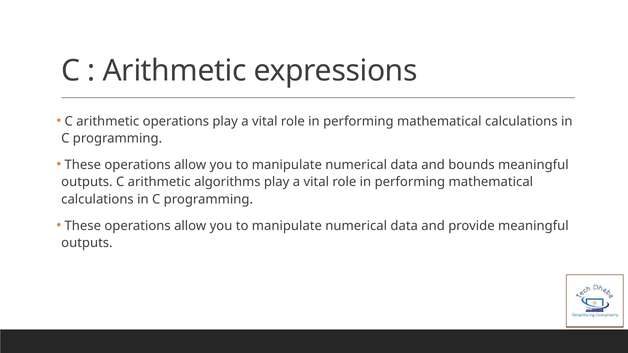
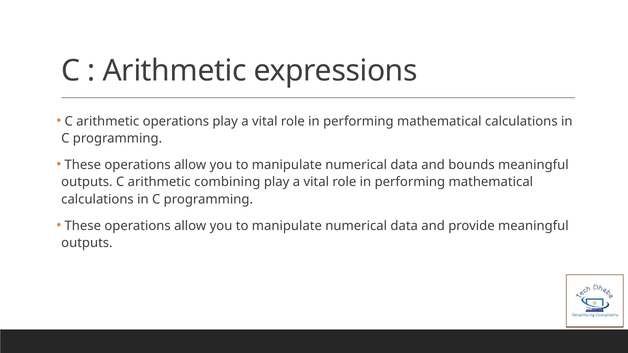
algorithms: algorithms -> combining (227, 182)
